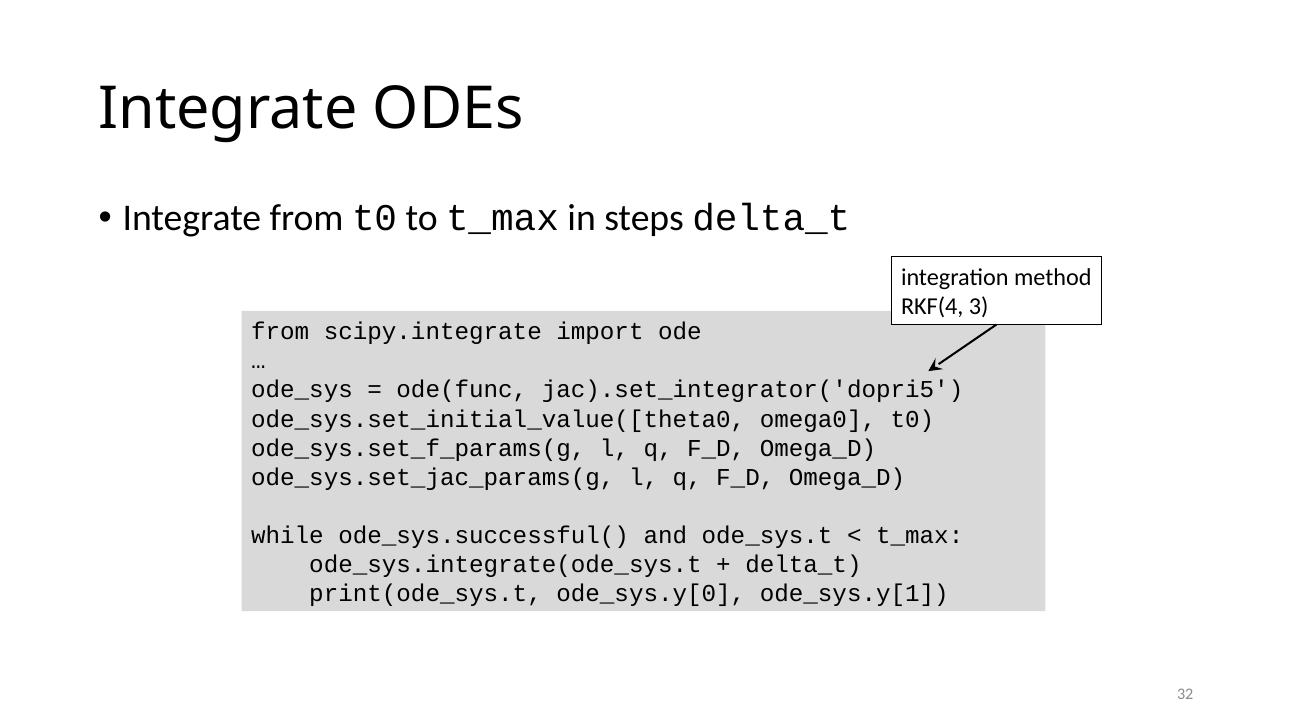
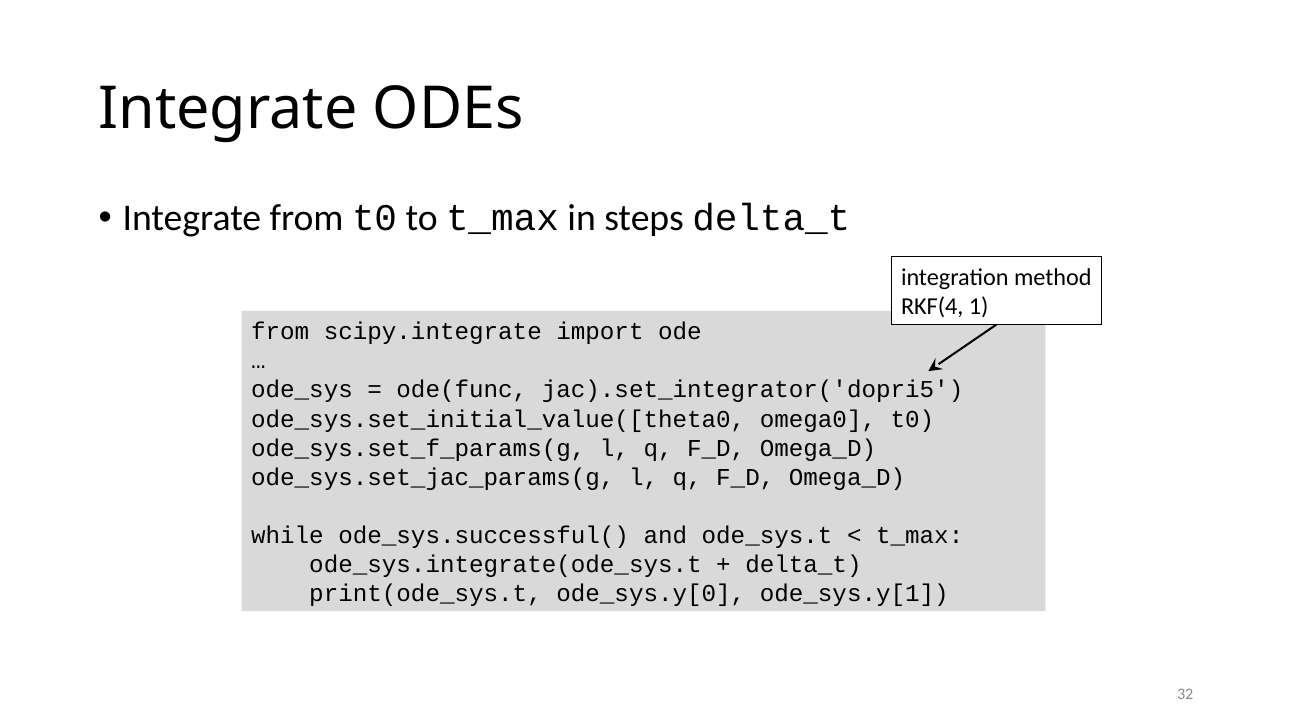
3: 3 -> 1 (979, 307)
